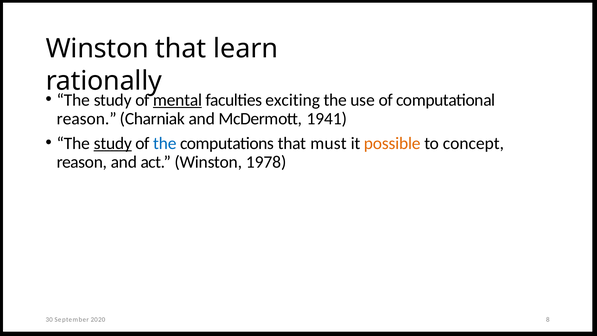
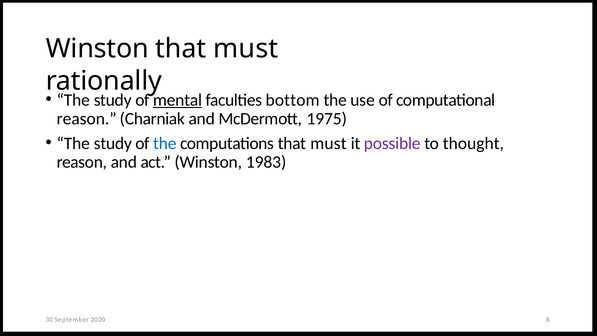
learn: learn -> must (246, 49)
exciting: exciting -> bottom (293, 100)
1941: 1941 -> 1975 (327, 119)
study underline: present -> none (113, 143)
possible colour: orange -> purple (392, 143)
concept: concept -> thought (473, 143)
1978: 1978 -> 1983 (266, 162)
